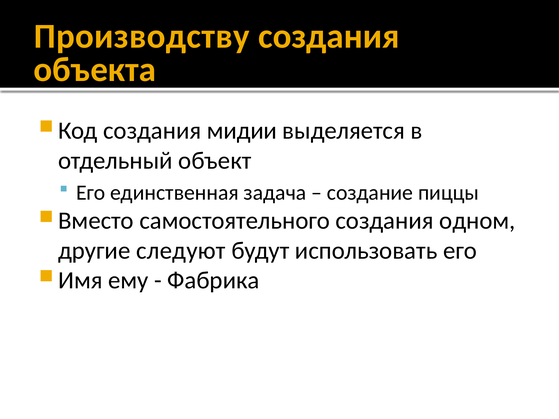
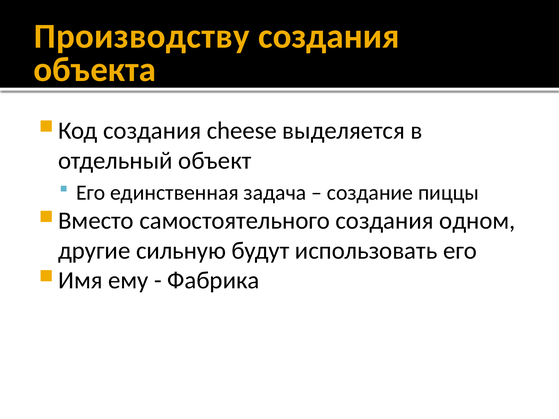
мидии: мидии -> cheese (242, 131)
следуют: следуют -> сильную (181, 251)
